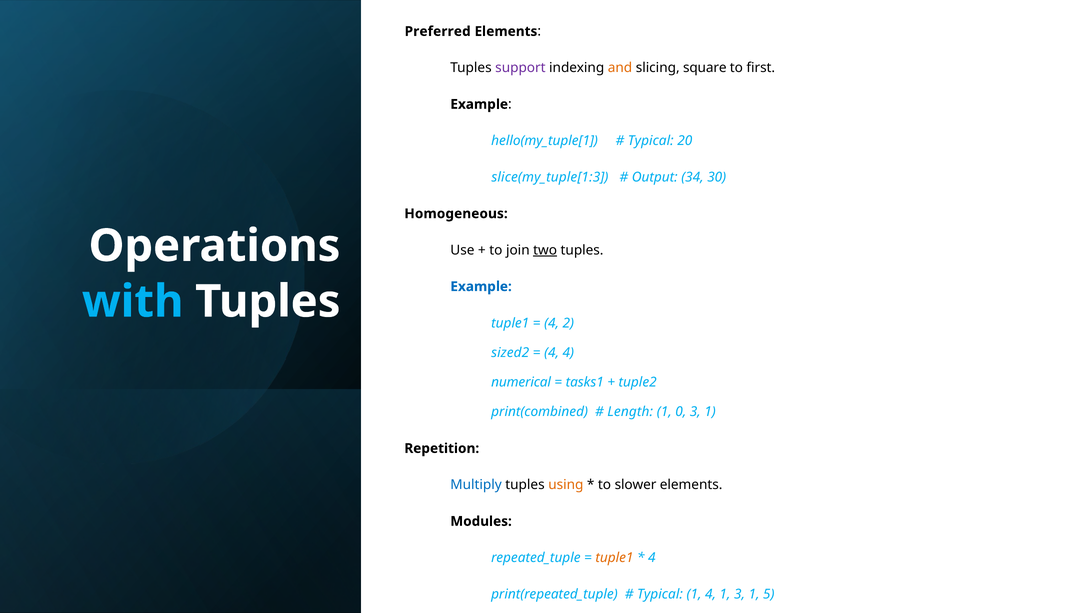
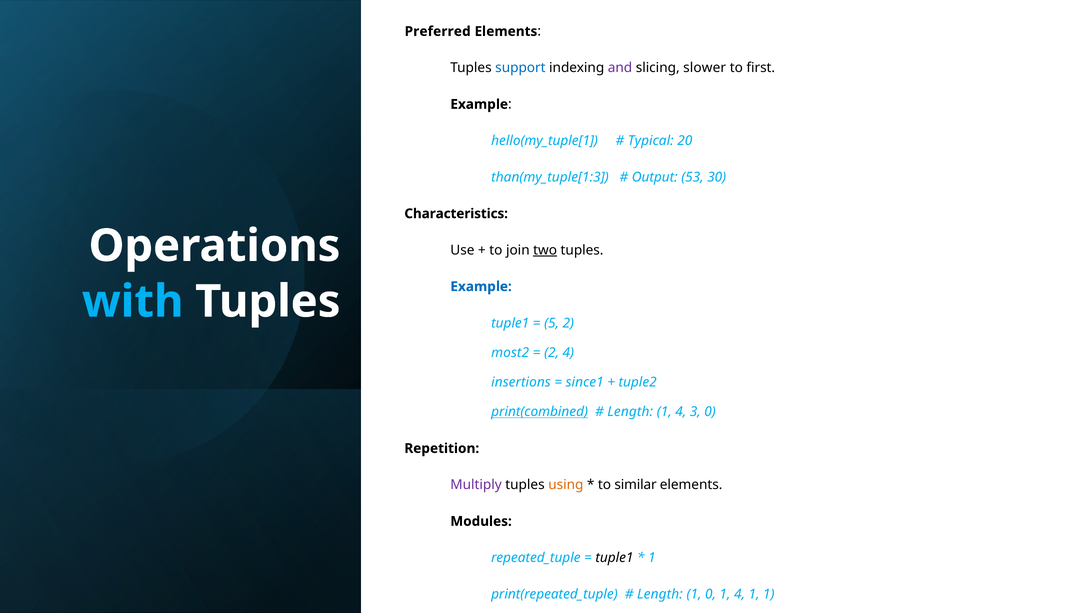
support colour: purple -> blue (520, 68)
and colour: orange -> purple (620, 68)
square: square -> slower (705, 68)
slice(my_tuple[1:3: slice(my_tuple[1:3 -> than(my_tuple[1:3 (550, 177)
34: 34 -> 53 (693, 177)
Homogeneous: Homogeneous -> Characteristics (456, 214)
4: 4 -> 5 (552, 323)
sized2: sized2 -> most2 (510, 353)
4: 4 -> 2 (552, 353)
numerical: numerical -> insertions (521, 382)
tasks1: tasks1 -> since1 (585, 382)
print(combined underline: none -> present (540, 412)
0: 0 -> 4 (681, 412)
1: 1 -> 0 (710, 412)
Multiply colour: blue -> purple (476, 485)
slower: slower -> similar (636, 485)
tuple1 colour: orange -> black (614, 558)
4: 4 -> 1 (652, 558)
Typical: Typical -> Length (660, 594)
1 4: 4 -> 0 (711, 594)
3: 3 -> 4 (740, 594)
1 5: 5 -> 1 (769, 594)
